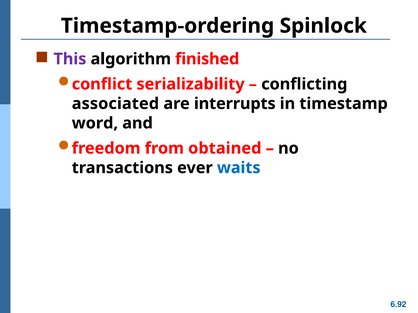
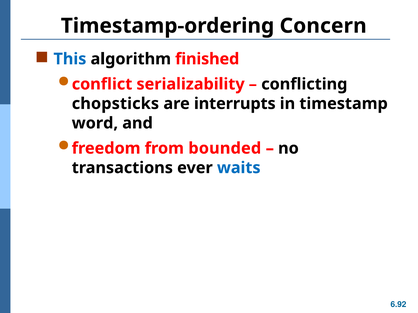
Spinlock: Spinlock -> Concern (323, 26)
This colour: purple -> blue (70, 59)
associated: associated -> chopsticks (115, 104)
obtained: obtained -> bounded (225, 149)
